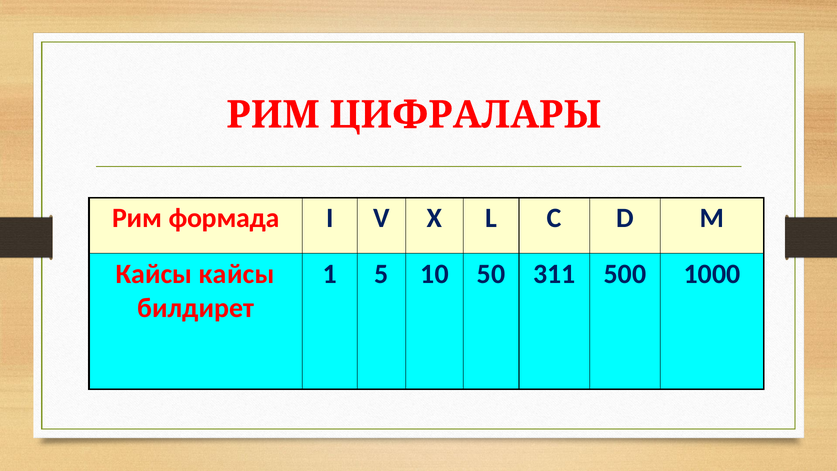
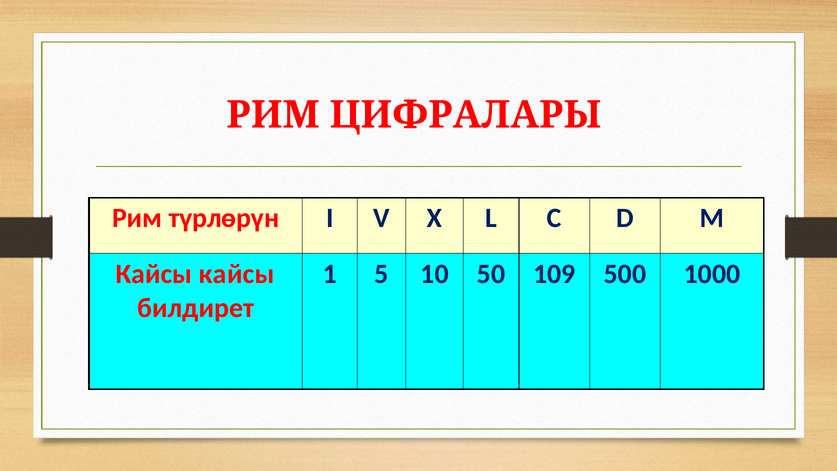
формада: формада -> түрлөрүн (224, 218)
311: 311 -> 109 (554, 274)
